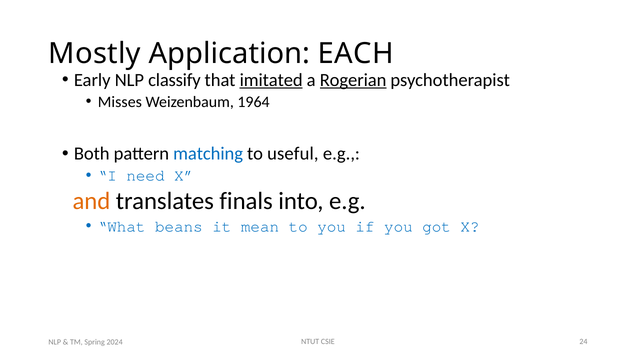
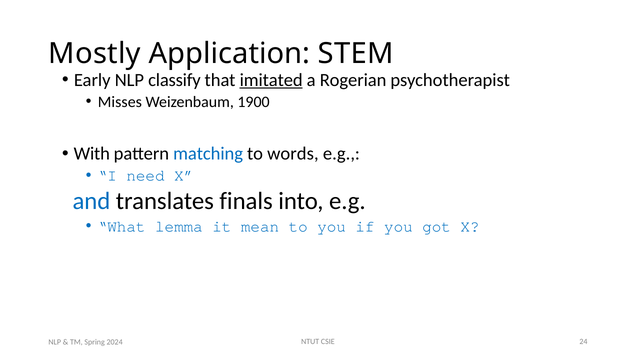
EACH: EACH -> STEM (356, 53)
Rogerian underline: present -> none (353, 80)
1964: 1964 -> 1900 (254, 102)
Both: Both -> With (92, 154)
useful: useful -> words (293, 154)
and colour: orange -> blue (91, 201)
beans: beans -> lemma (179, 226)
